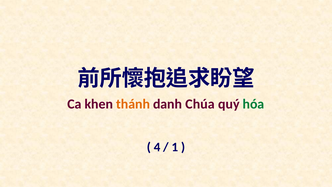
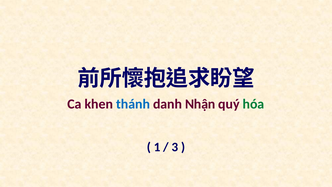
thánh colour: orange -> blue (133, 104)
Chúa: Chúa -> Nhận (200, 104)
4: 4 -> 1 (157, 147)
1: 1 -> 3 (175, 147)
